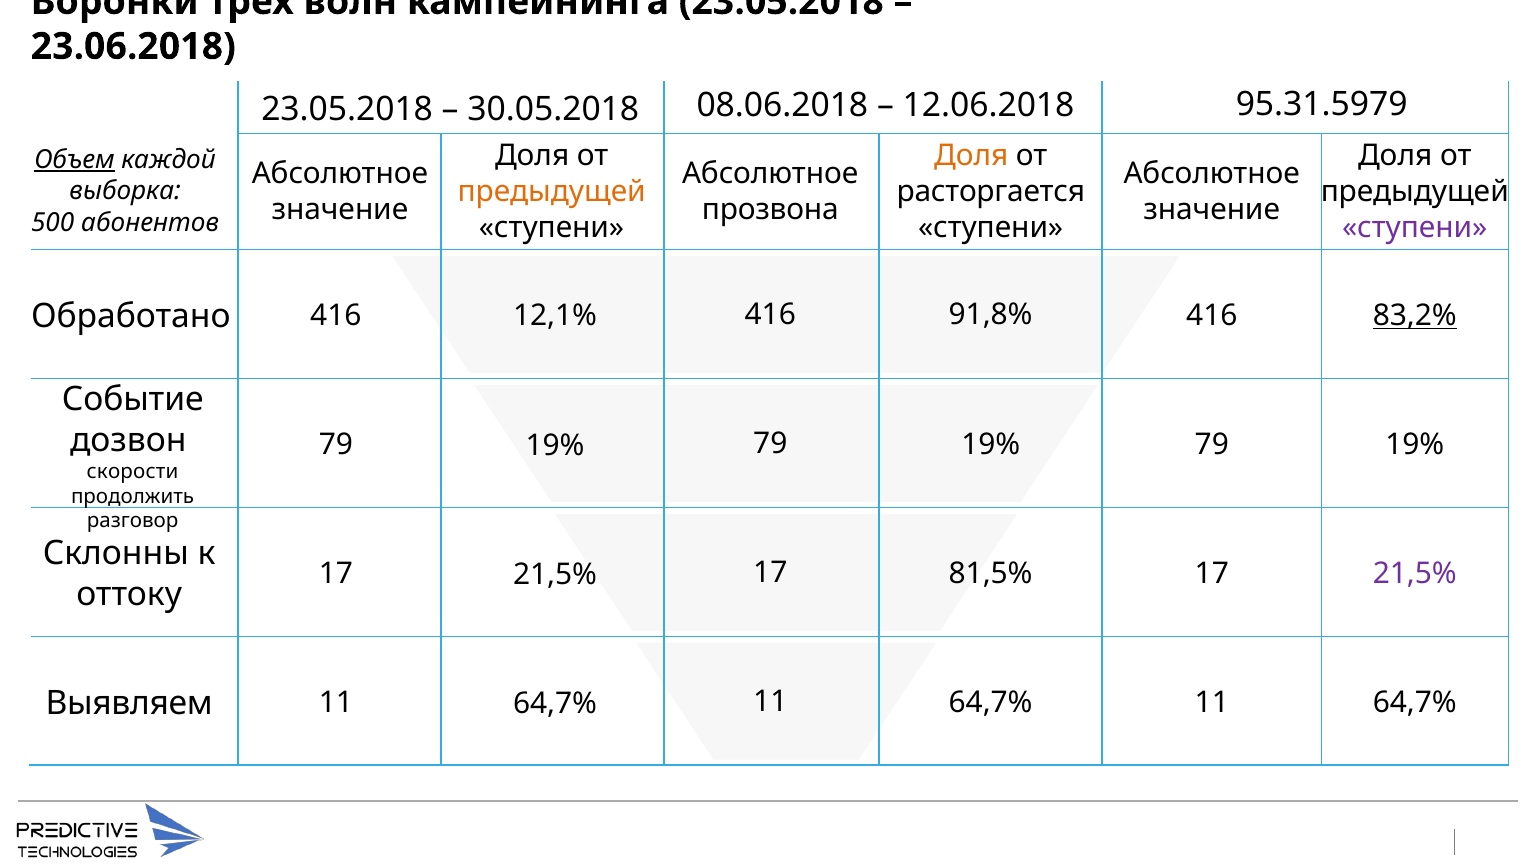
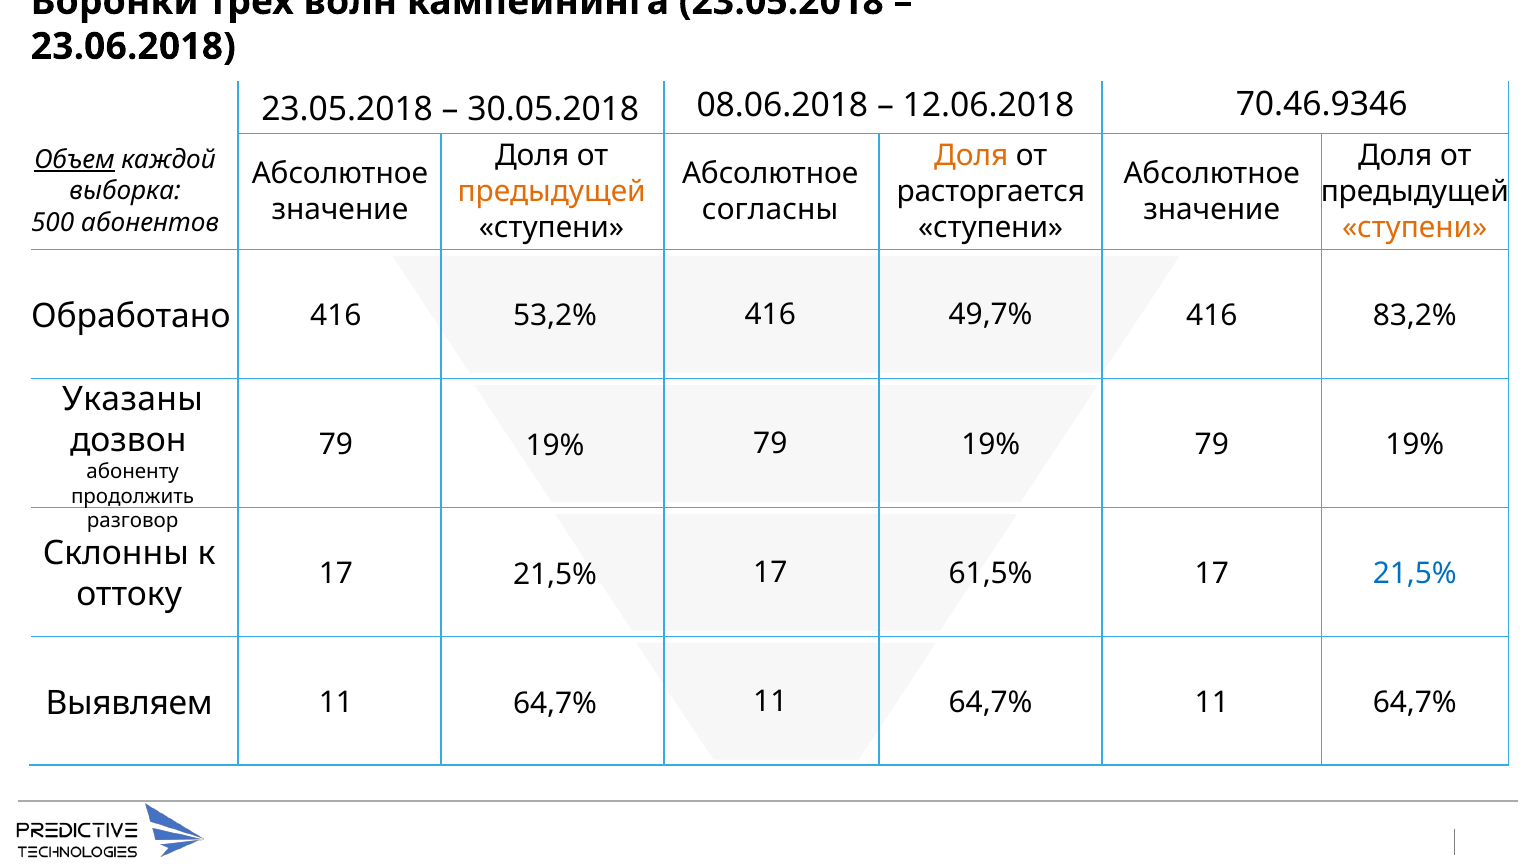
95.31.5979: 95.31.5979 -> 70.46.9346 (1322, 105)
прозвона: прозвона -> согласны (770, 209)
ступени colour: purple -> orange (1415, 227)
91,8%: 91,8% -> 49,7% (991, 315)
83,2% underline: present -> none (1415, 316)
12,1%: 12,1% -> 53,2% (555, 316)
Событие: Событие -> Указаны (133, 399)
скорости: скорости -> абоненту (133, 471)
81,5%: 81,5% -> 61,5% (991, 573)
21,5% colour: purple -> blue (1415, 574)
